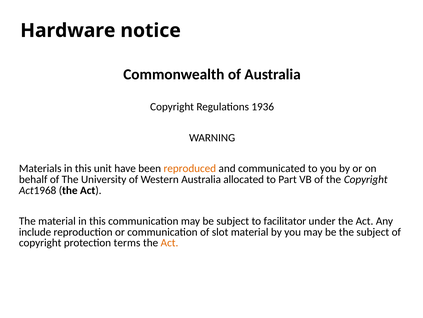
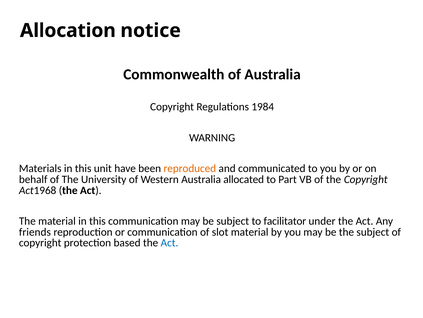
Hardware: Hardware -> Allocation (68, 30)
1936: 1936 -> 1984 (263, 107)
include: include -> friends (35, 232)
terms: terms -> based (127, 242)
Act colour: orange -> blue (169, 242)
